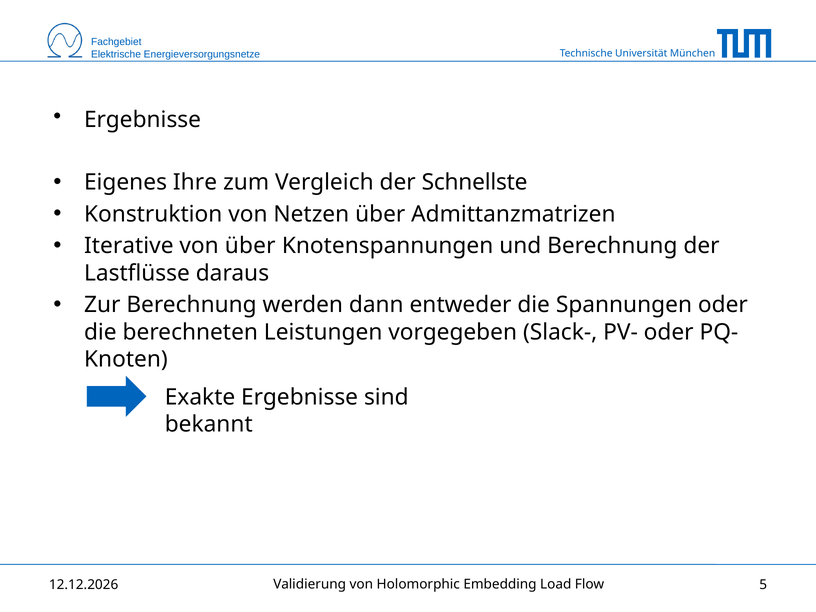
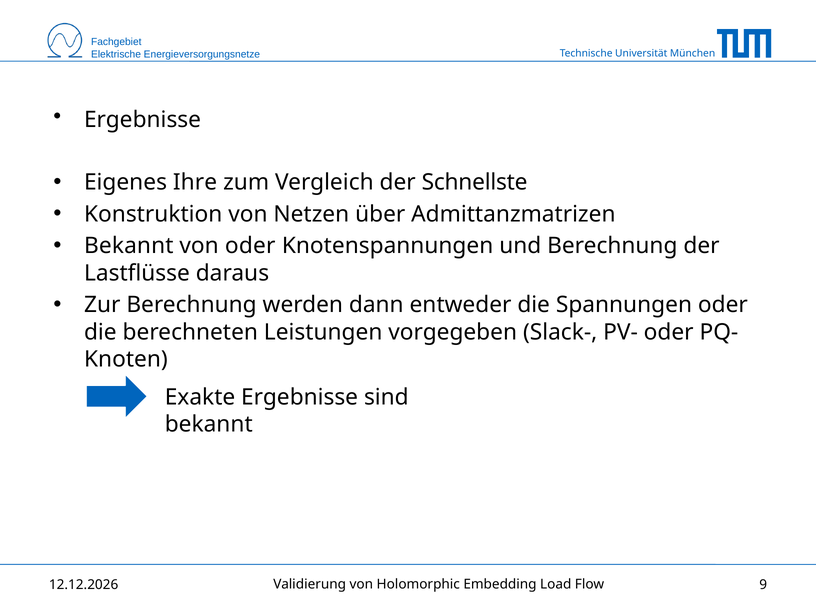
Iterative: Iterative -> Bekannt (129, 246)
von über: über -> oder (250, 246)
5: 5 -> 9 (763, 585)
